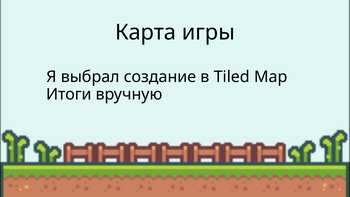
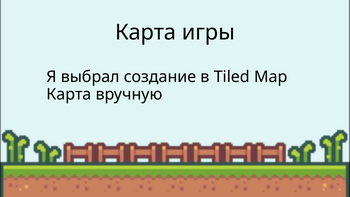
Итоги: Итоги -> Карта (69, 94)
